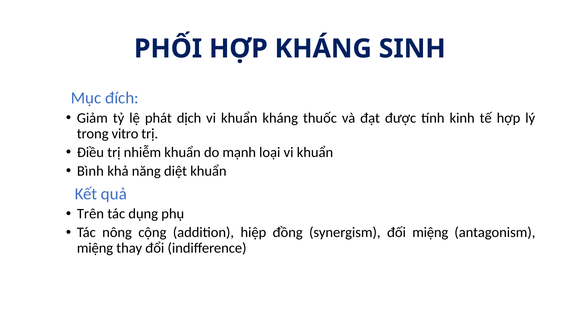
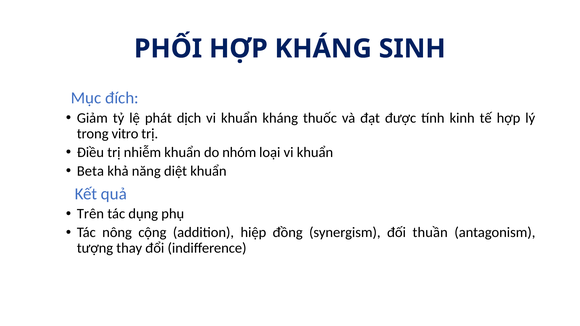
mạnh: mạnh -> nhóm (239, 152)
Bình: Bình -> Beta (90, 171)
đối miệng: miệng -> thuần (430, 233)
miệng: miệng -> tượng (95, 248)
